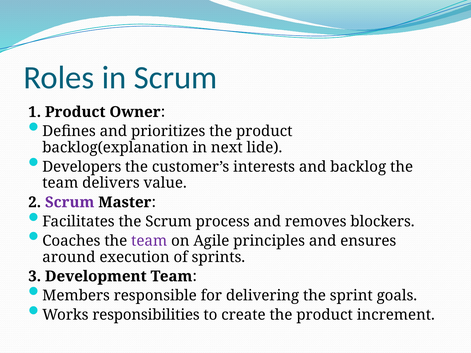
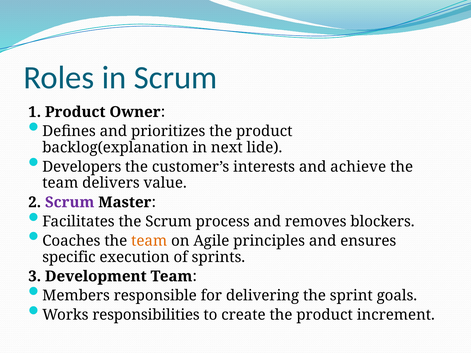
backlog: backlog -> achieve (358, 167)
team colour: purple -> orange (149, 241)
around: around -> specific (69, 257)
